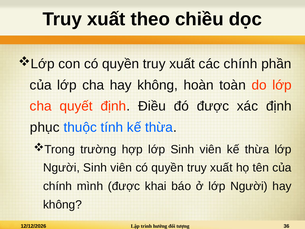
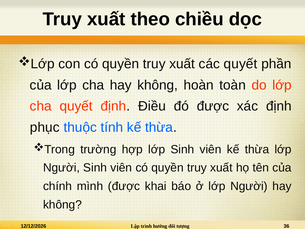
các chính: chính -> quyết (241, 64)
